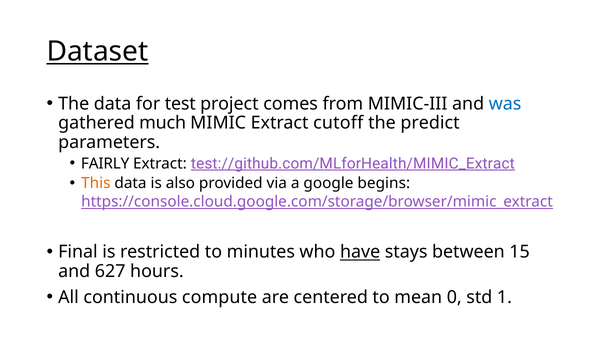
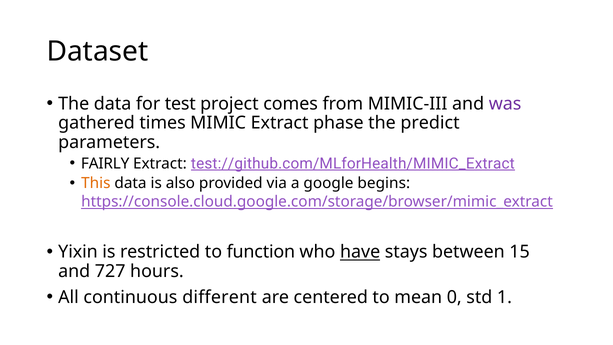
Dataset underline: present -> none (98, 51)
was colour: blue -> purple (505, 104)
much: much -> times (163, 123)
cutoff: cutoff -> phase (338, 123)
Final: Final -> Yixin (78, 252)
minutes: minutes -> function (261, 252)
627: 627 -> 727 (110, 271)
compute: compute -> different (220, 297)
